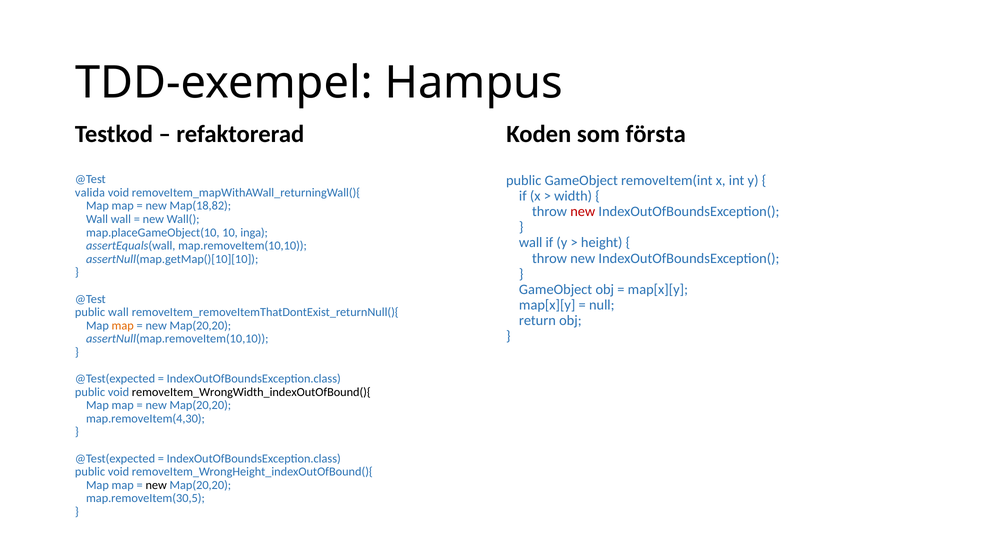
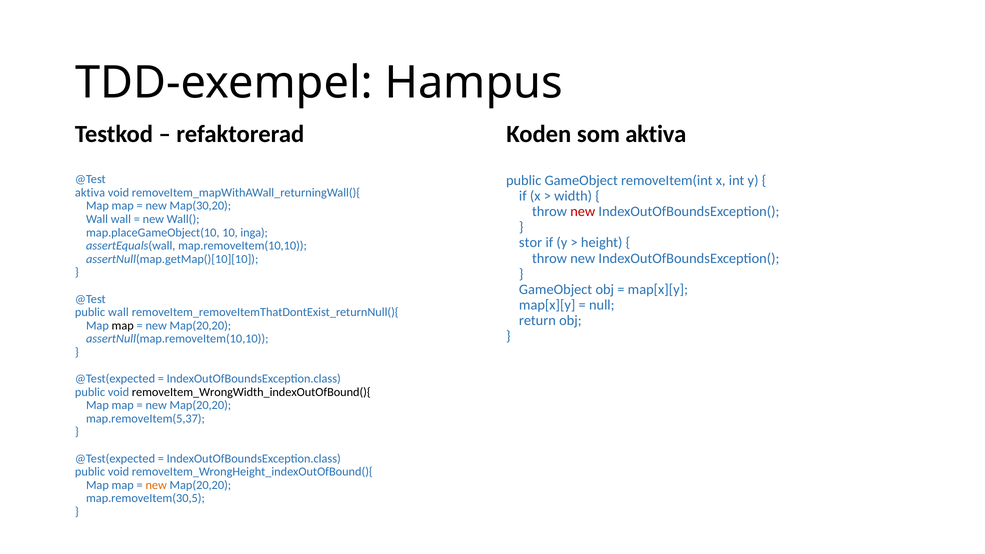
som första: första -> aktiva (656, 134)
valida: valida -> aktiva (90, 193)
Map(18,82: Map(18,82 -> Map(30,20 (200, 206)
wall: wall -> stor (531, 243)
map colour: orange -> black (123, 326)
map.removeItem(4,30: map.removeItem(4,30 -> map.removeItem(5,37 (145, 419)
new colour: black -> orange (156, 485)
